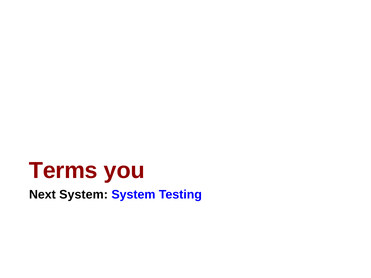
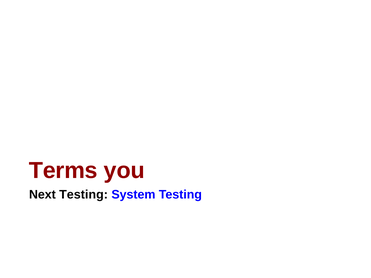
Next System: System -> Testing (84, 195)
